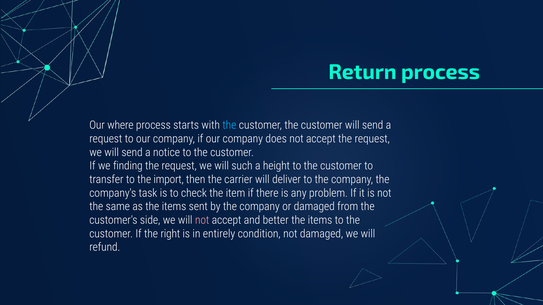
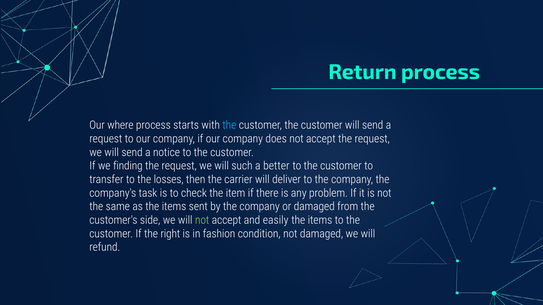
height: height -> better (276, 166)
import: import -> losses (169, 180)
not colour: pink -> light green (202, 220)
better: better -> easily (276, 220)
entirely: entirely -> fashion (219, 234)
